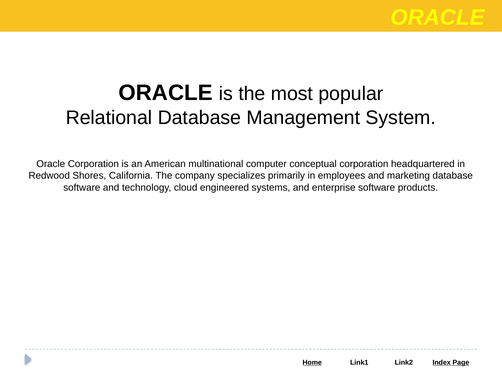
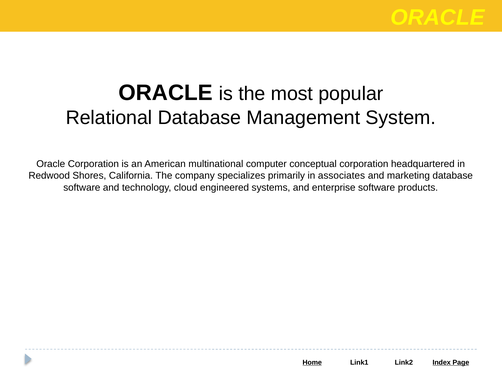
employees: employees -> associates (341, 176)
